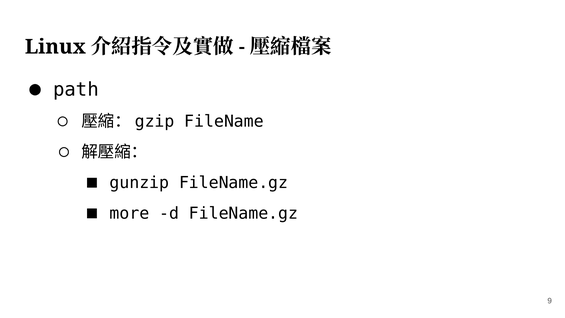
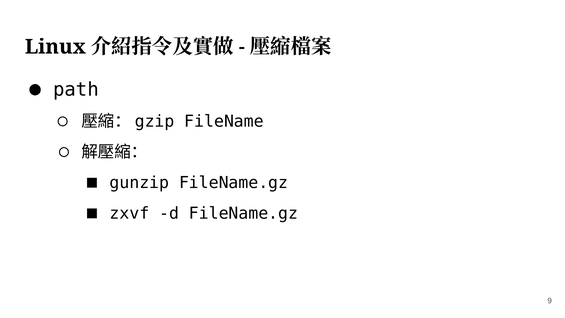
more: more -> zxvf (130, 213)
